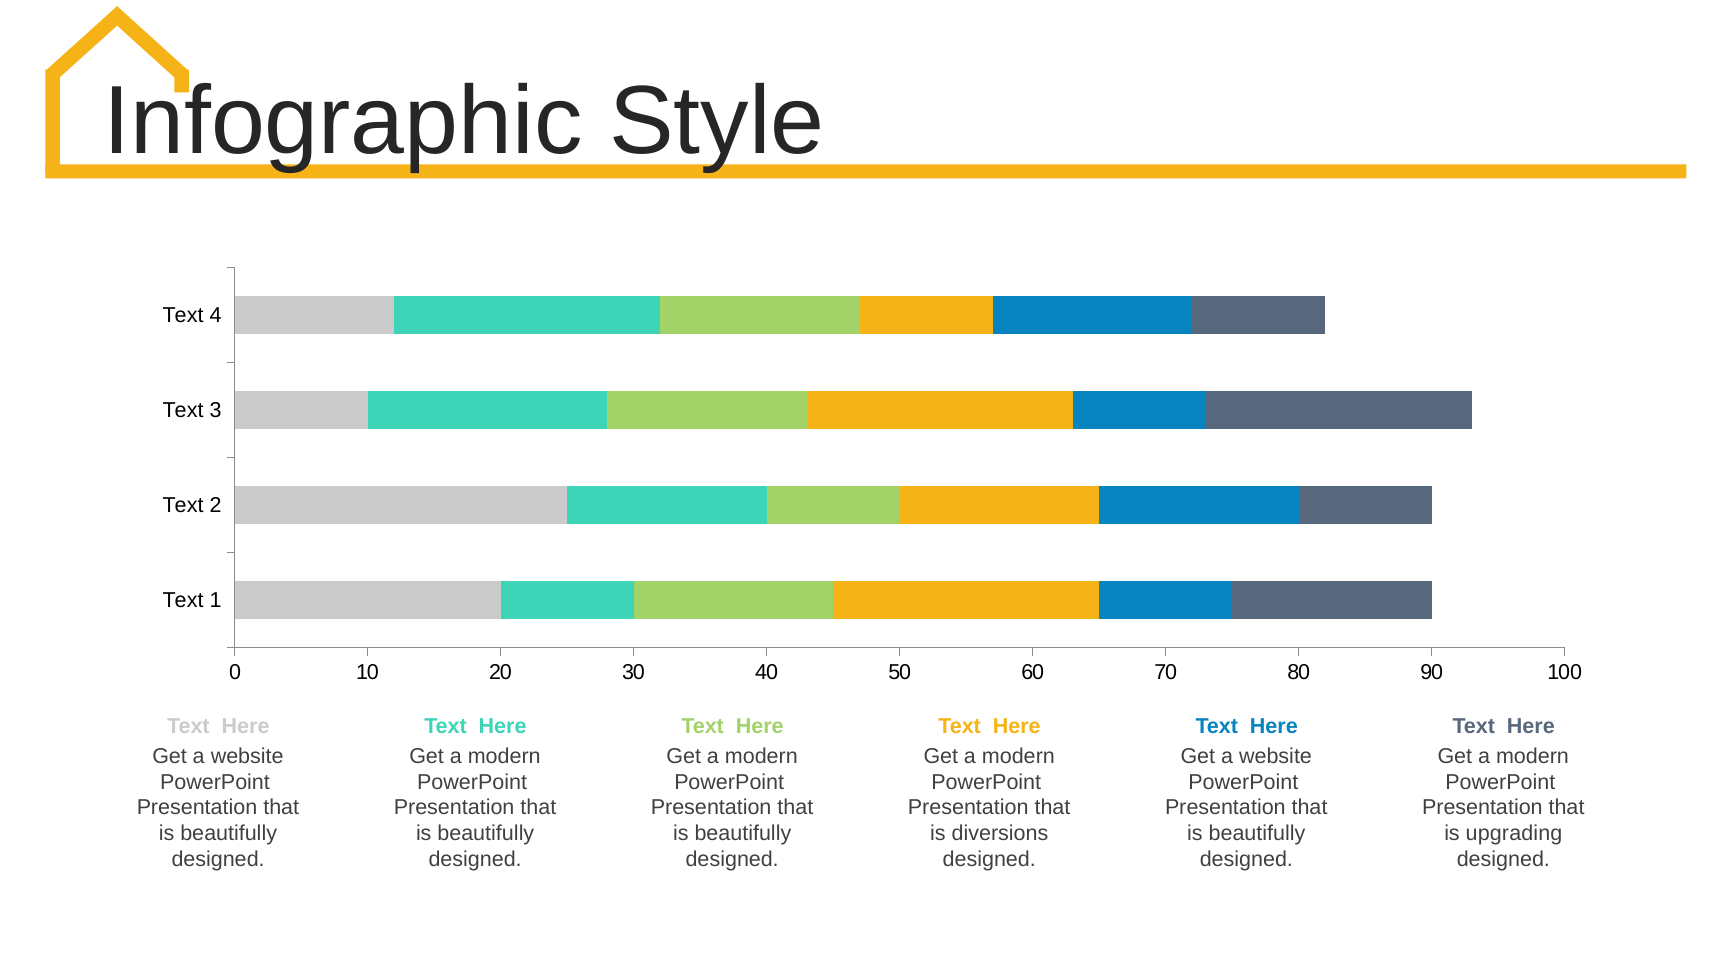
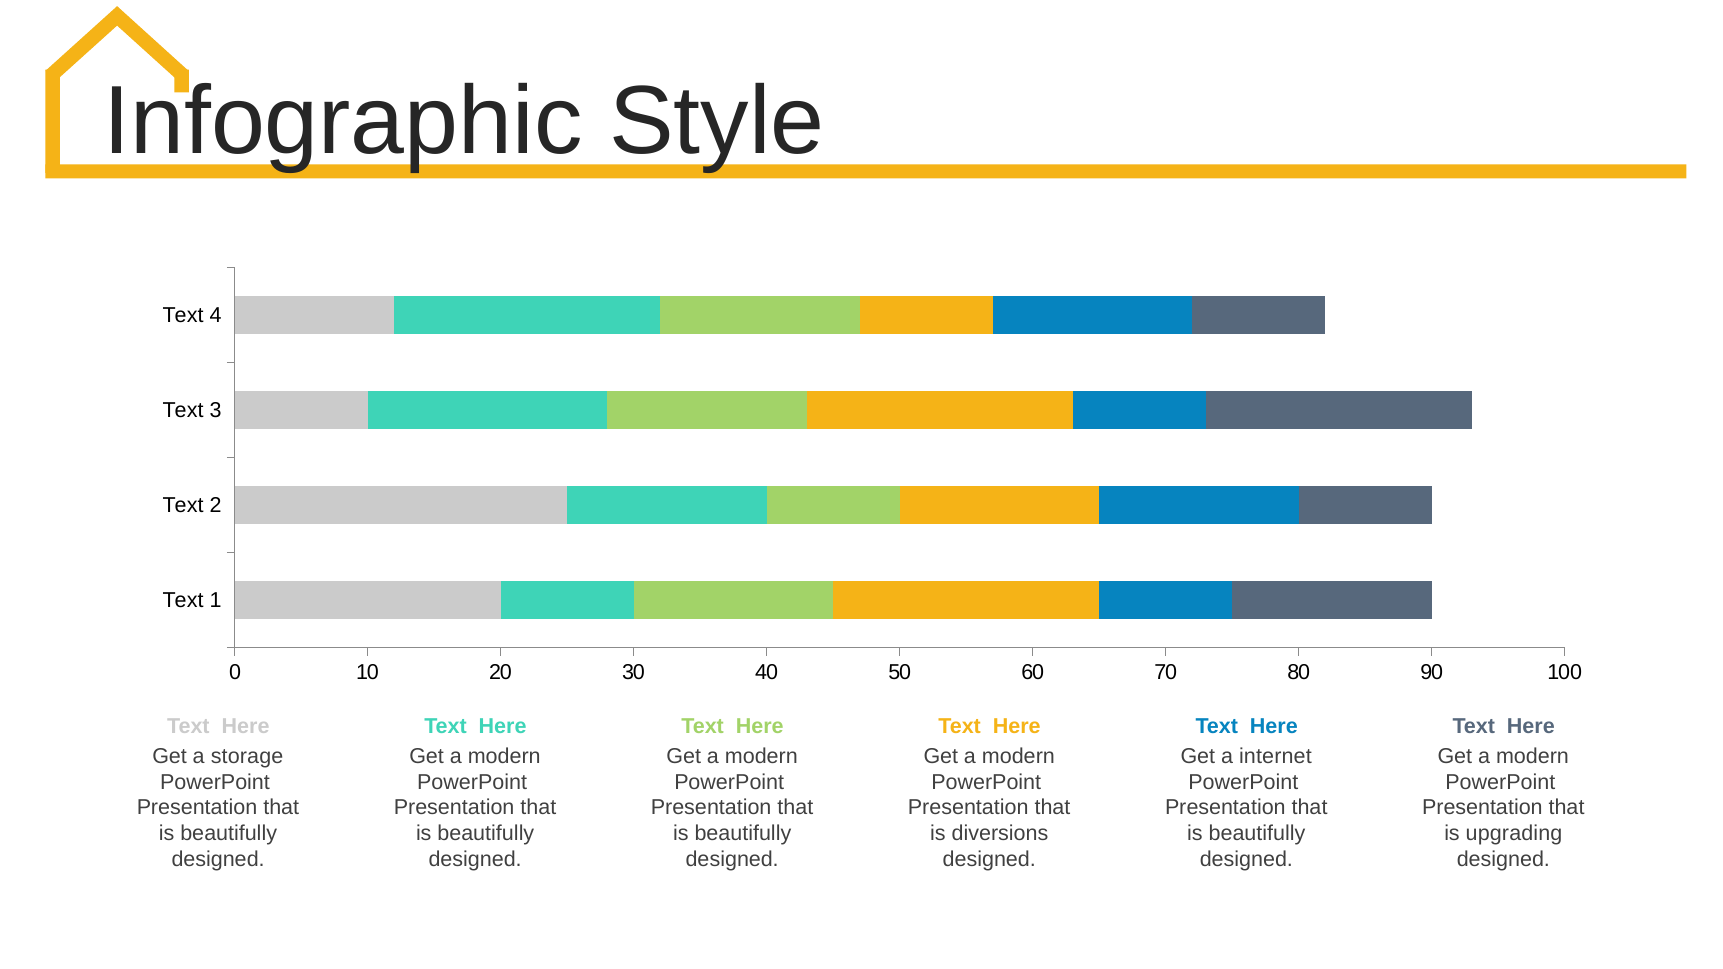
website: website -> storage (247, 756)
website: website -> internet (1275, 756)
